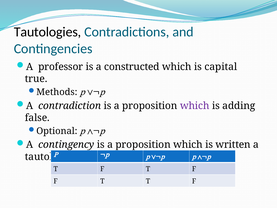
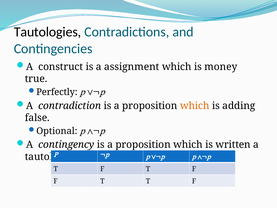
professor: professor -> construct (61, 67)
constructed: constructed -> assignment (132, 67)
capital: capital -> money (221, 67)
Methods: Methods -> Perfectly (57, 92)
which colour: purple -> orange (195, 106)
